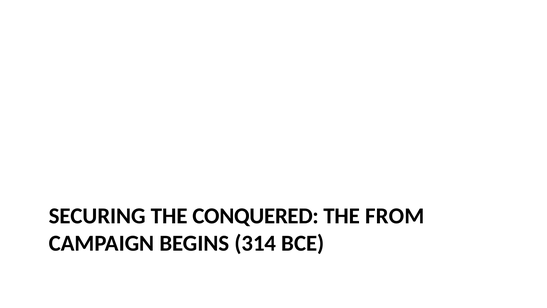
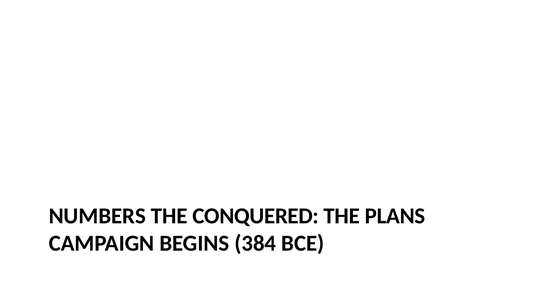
SECURING: SECURING -> NUMBERS (97, 216)
FROM: FROM -> PLANS (395, 216)
314: 314 -> 384 (255, 243)
